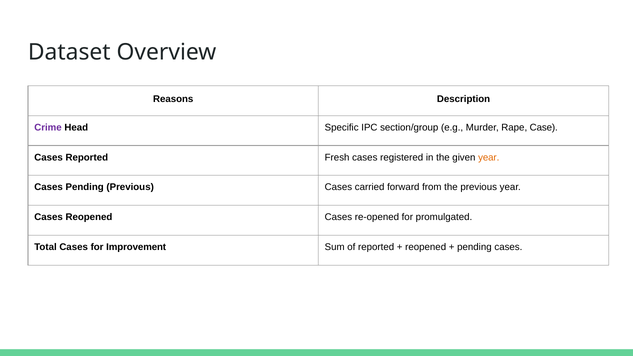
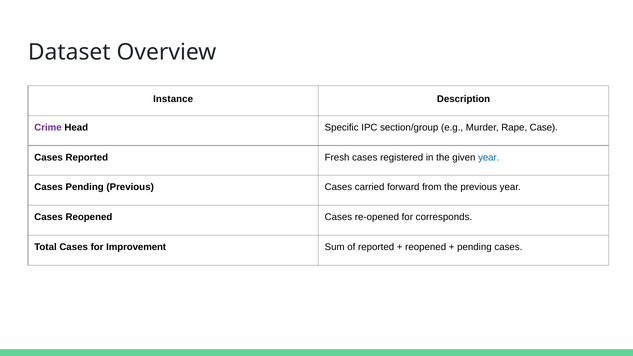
Reasons: Reasons -> Instance (173, 99)
year colour: orange -> blue (489, 157)
promulgated: promulgated -> corresponds (444, 217)
